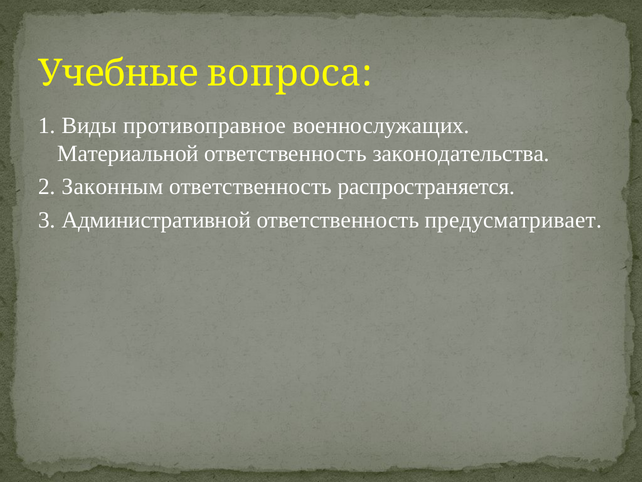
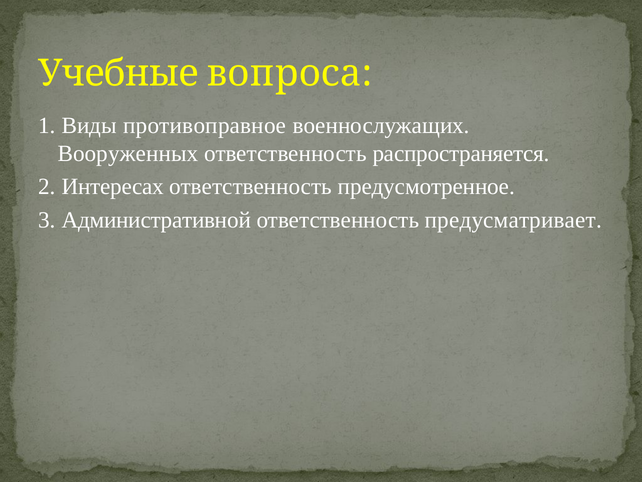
Материальной: Материальной -> Вооруженных (128, 153)
законодательства: законодательства -> распространяется (461, 153)
Законным: Законным -> Интересах (113, 187)
распространяется: распространяется -> предусмотренное (426, 187)
